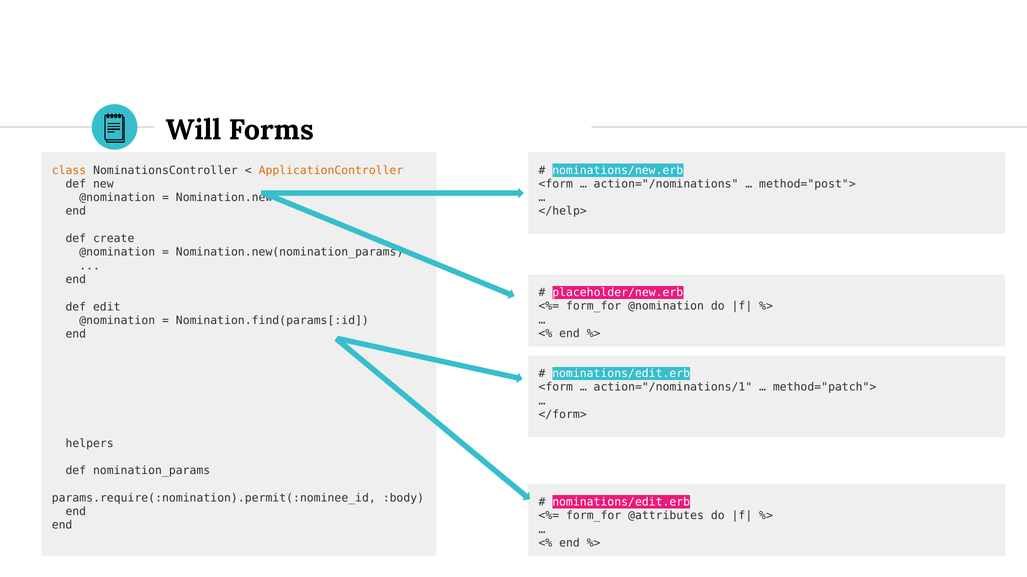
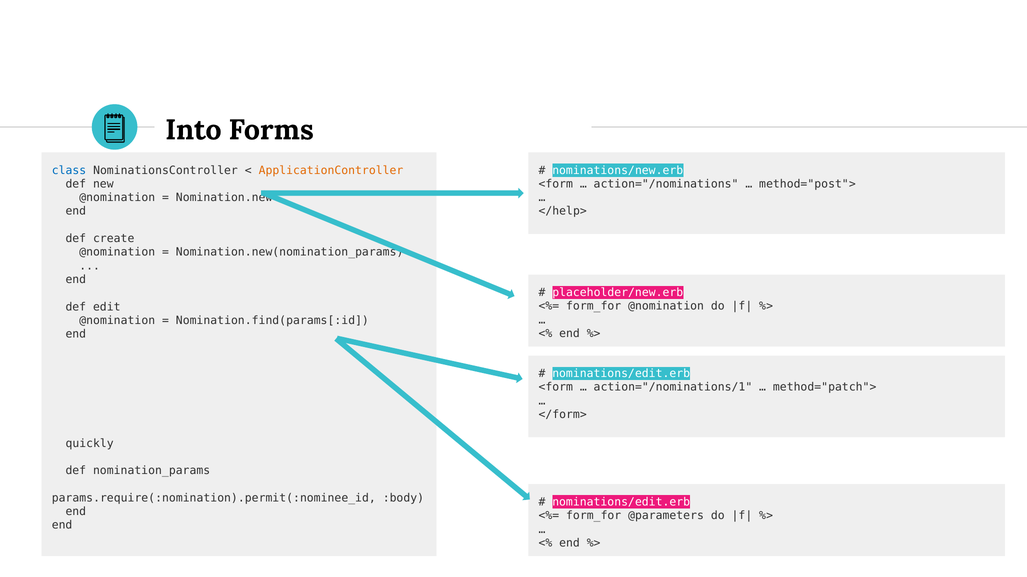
Will: Will -> Into (193, 130)
class colour: orange -> blue (69, 170)
helpers: helpers -> quickly (90, 444)
@attributes: @attributes -> @parameters (666, 516)
